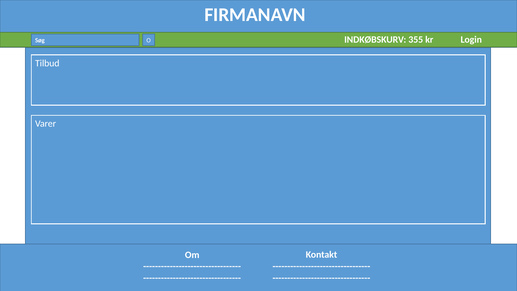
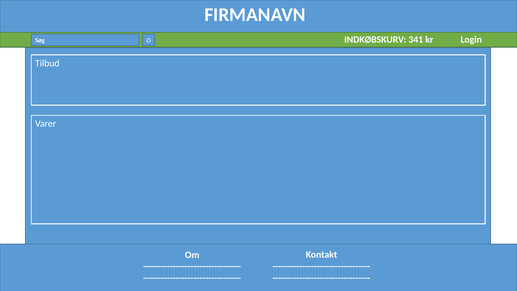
355: 355 -> 341 (416, 40)
